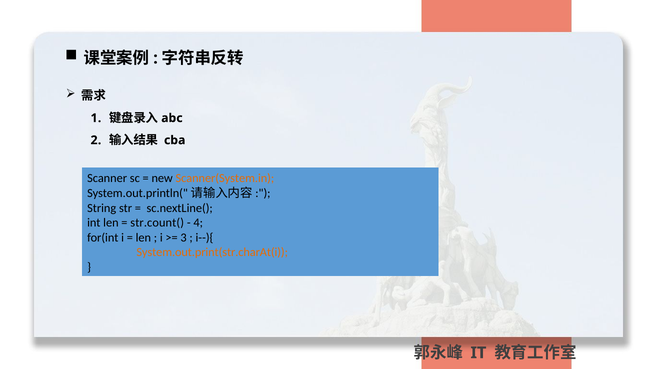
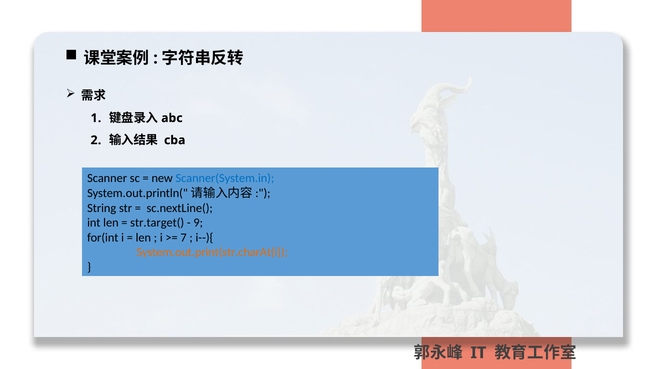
Scanner(System.in colour: orange -> blue (225, 178)
str.count(: str.count( -> str.target( (157, 223)
4: 4 -> 9 (198, 223)
3: 3 -> 7 (184, 237)
